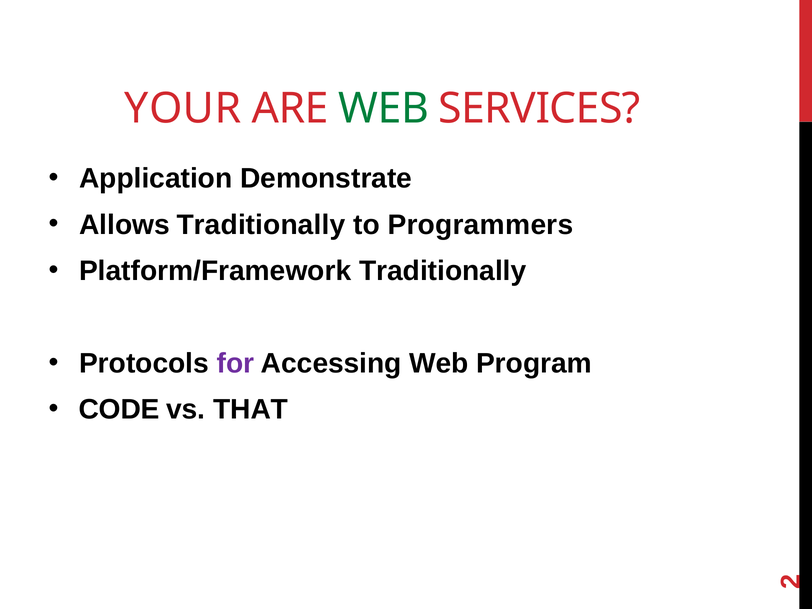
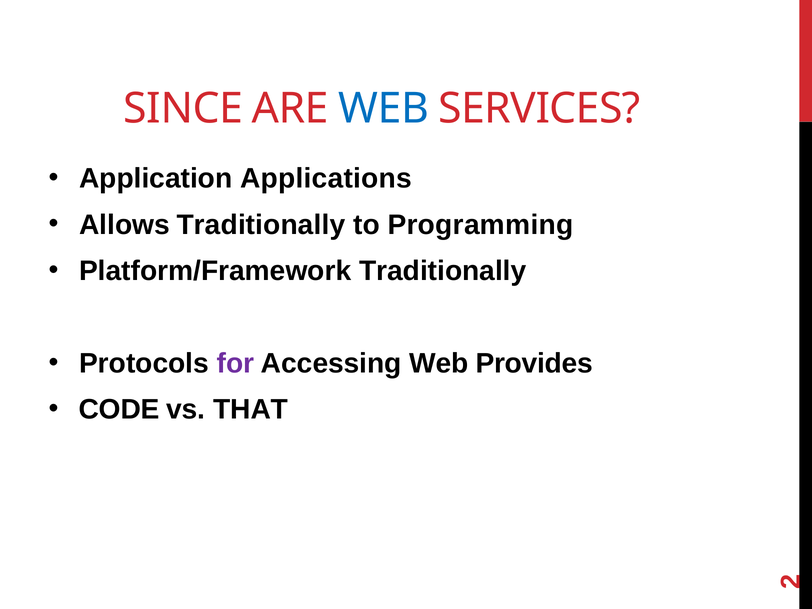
YOUR: YOUR -> SINCE (183, 109)
WEB colour: green -> blue (384, 109)
Demonstrate: Demonstrate -> Applications (326, 179)
Programmers: Programmers -> Programming (480, 225)
Program: Program -> Provides (534, 363)
